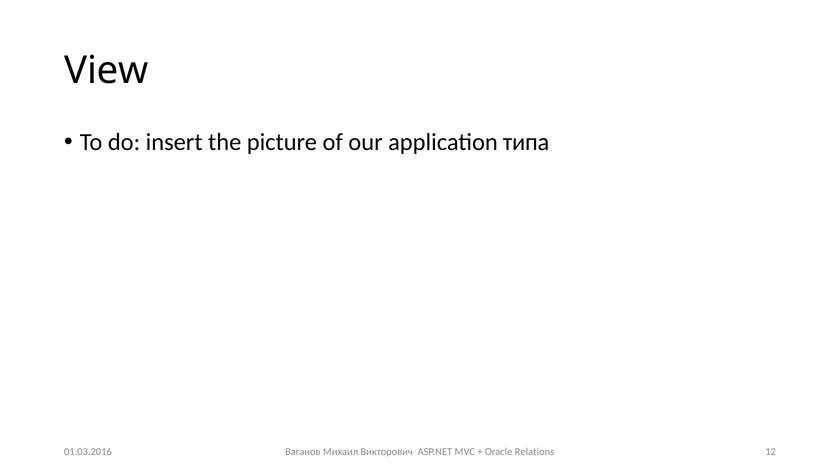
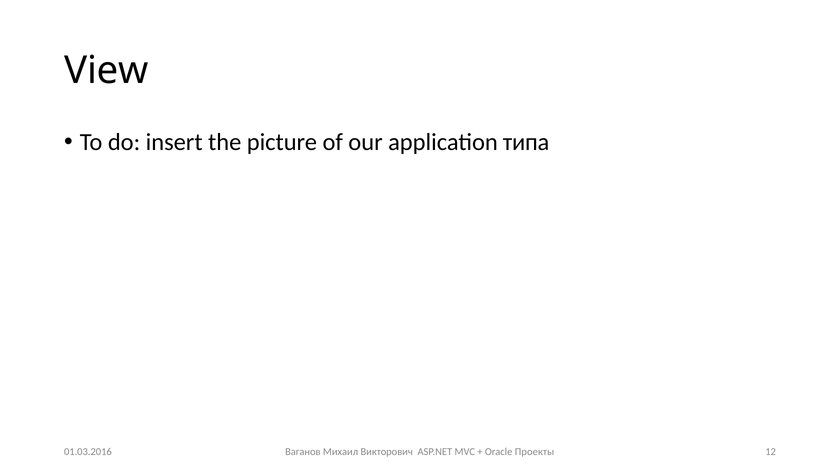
Relations: Relations -> Проекты (534, 451)
